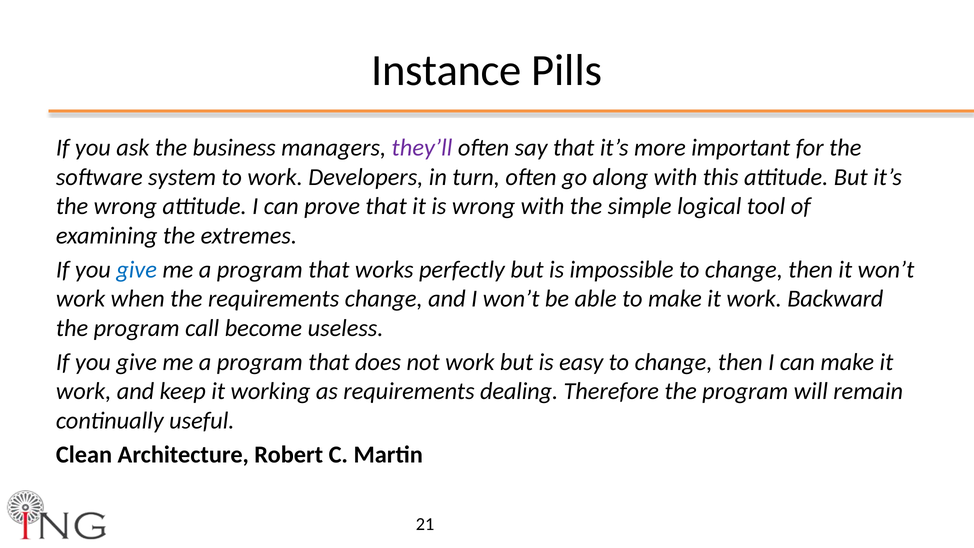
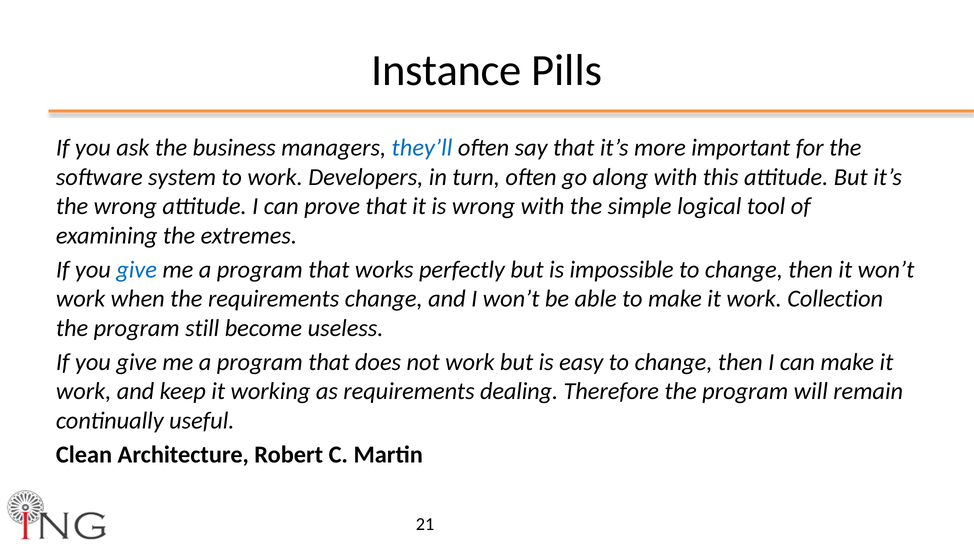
they’ll colour: purple -> blue (422, 148)
Backward: Backward -> Collection (835, 299)
call: call -> still (202, 328)
